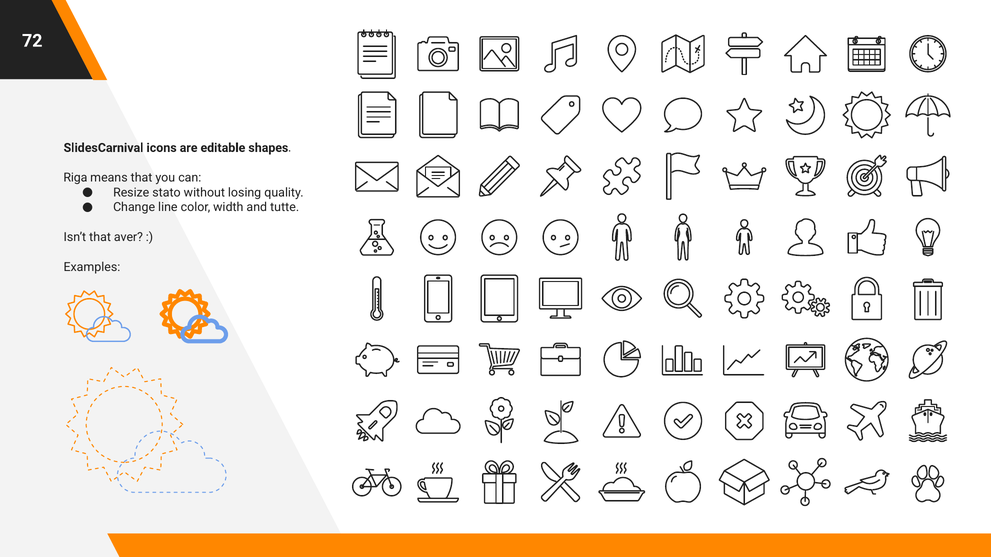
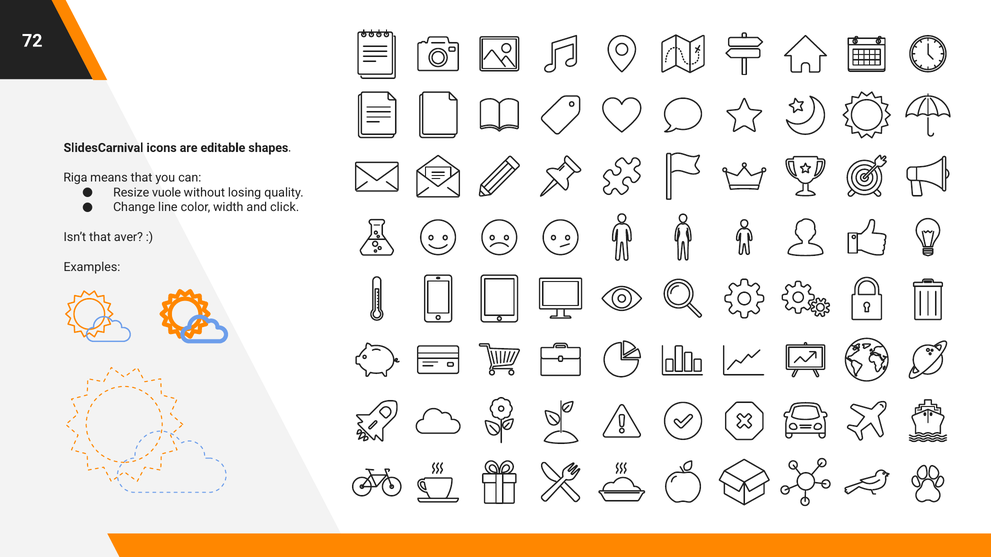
stato: stato -> vuole (167, 193)
tutte: tutte -> click (285, 208)
